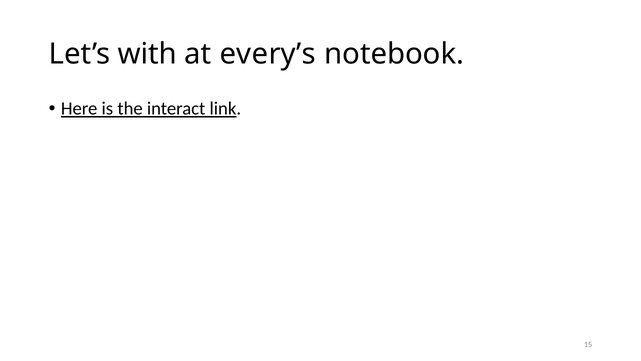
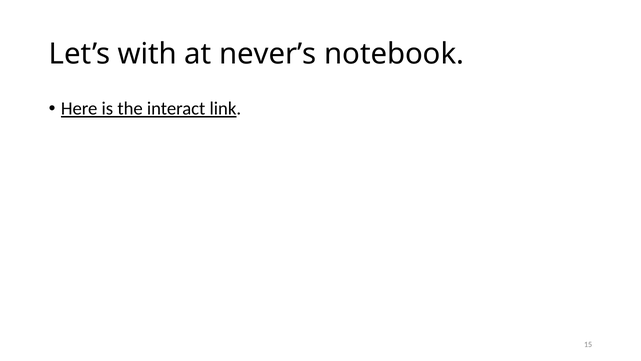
every’s: every’s -> never’s (268, 54)
